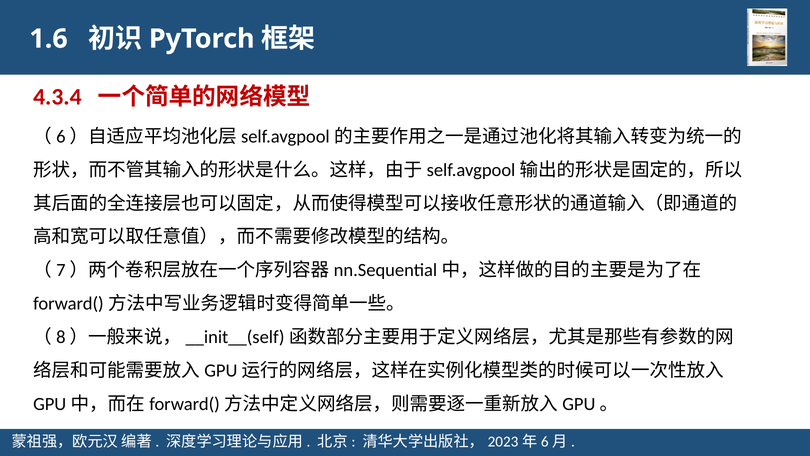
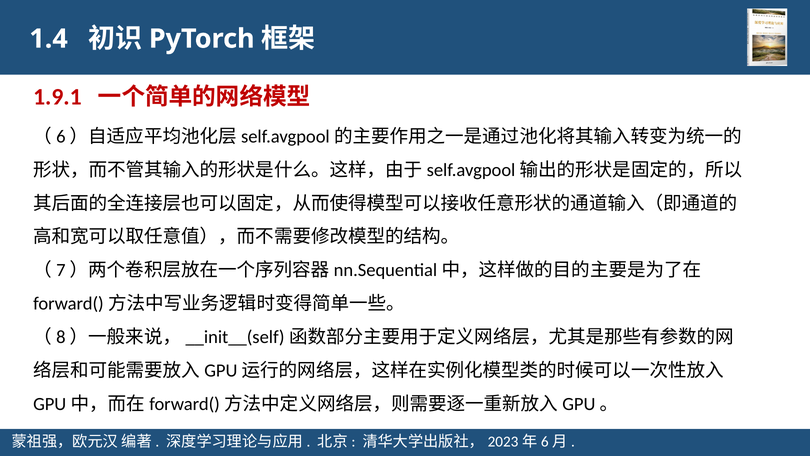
1.6: 1.6 -> 1.4 (49, 39)
4.3.4: 4.3.4 -> 1.9.1 (57, 97)
